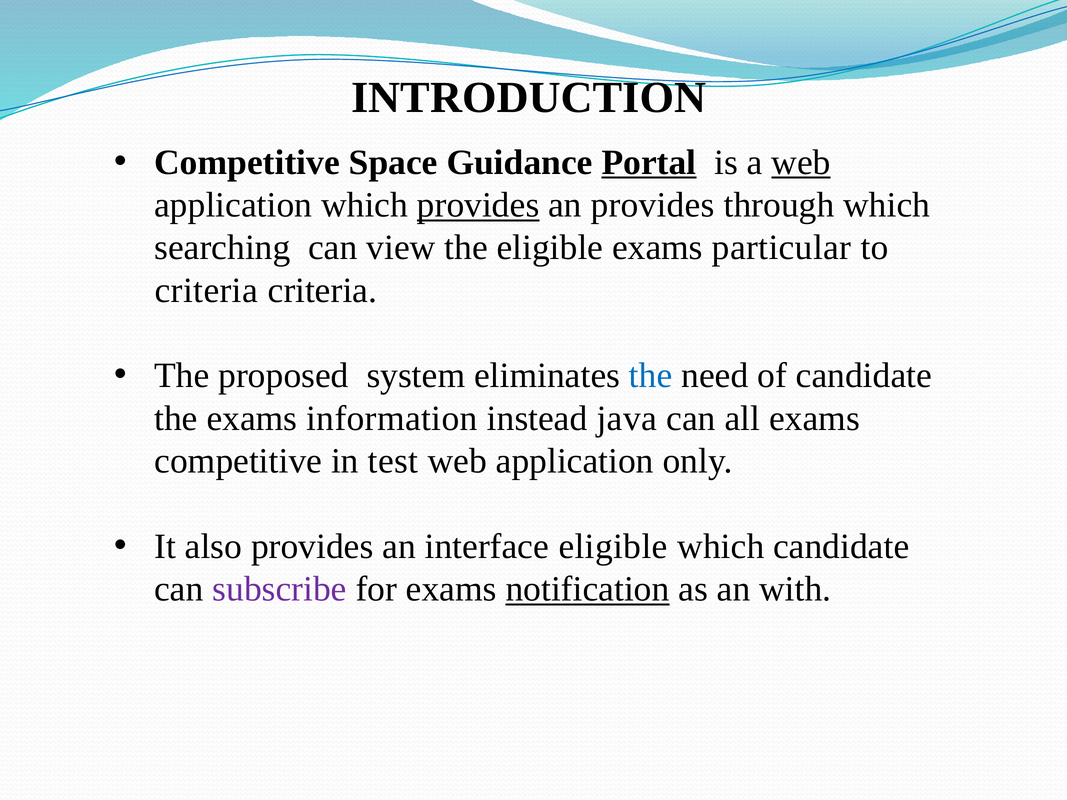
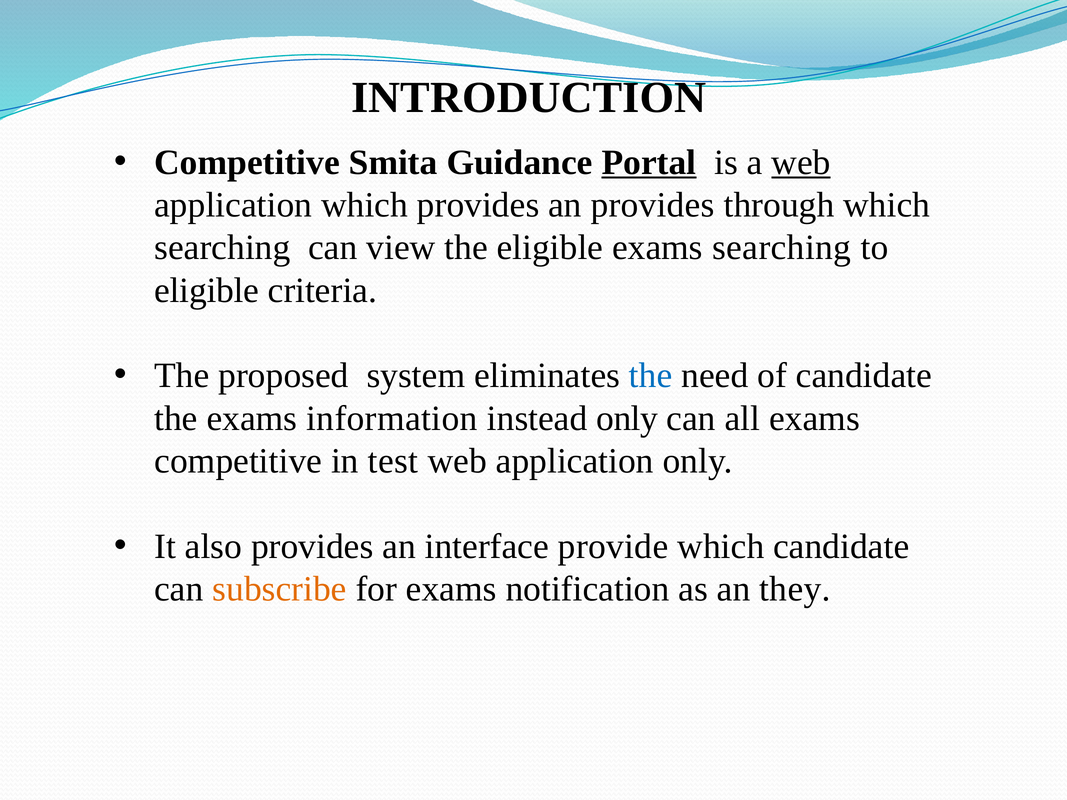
Space: Space -> Smita (393, 162)
provides underline: present -> none (478, 205)
exams particular: particular -> searching (782, 248)
criteria: criteria -> eligible (207, 290)
instead java: java -> only (627, 419)
interface eligible: eligible -> provide (613, 547)
subscribe colour: purple -> orange (280, 589)
notification underline: present -> none (588, 589)
with: with -> they (795, 589)
